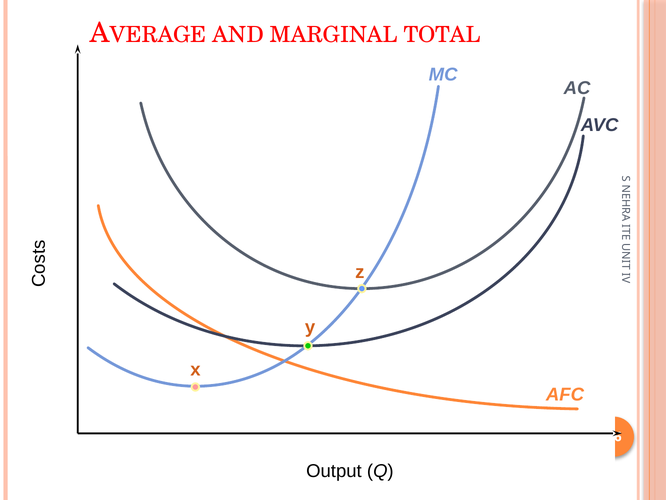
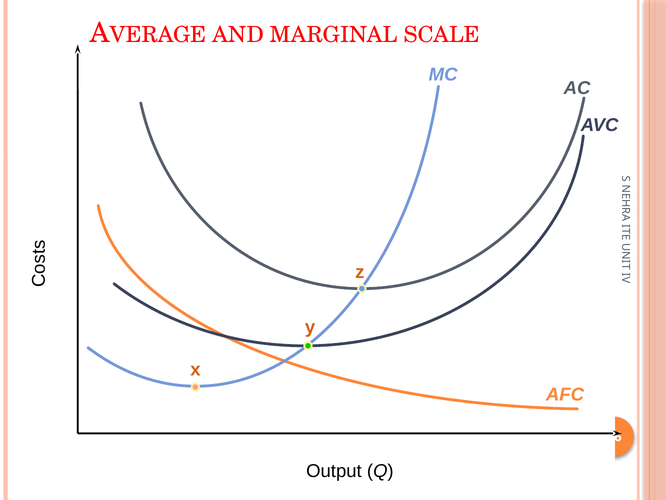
TOTAL: TOTAL -> SCALE (442, 35)
